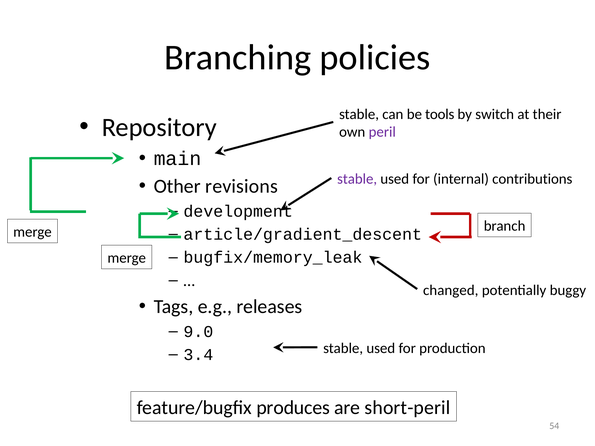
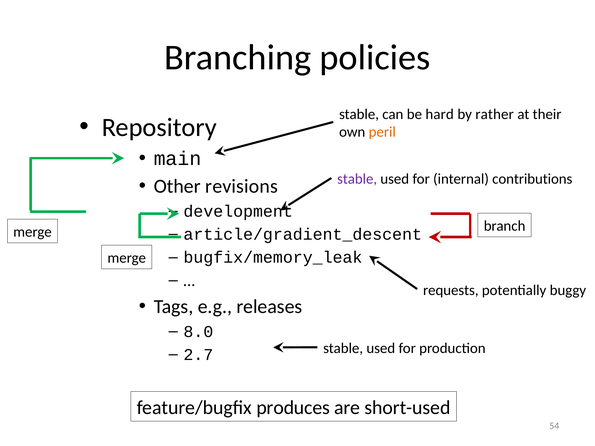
tools: tools -> hard (440, 114)
switch: switch -> rather (495, 114)
peril colour: purple -> orange (382, 132)
changed: changed -> requests (451, 290)
9.0: 9.0 -> 8.0 (198, 332)
3.4: 3.4 -> 2.7 (198, 355)
short-peril: short-peril -> short-used (408, 408)
